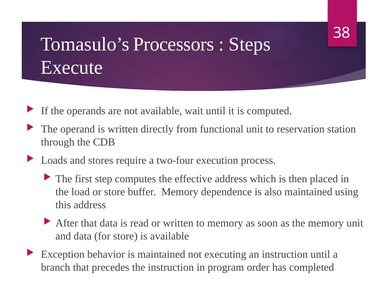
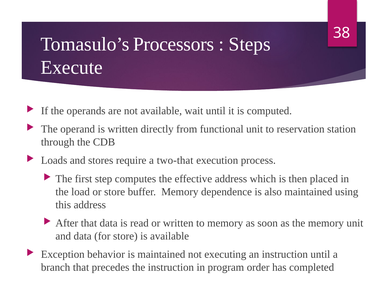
two-four: two-four -> two-that (175, 160)
